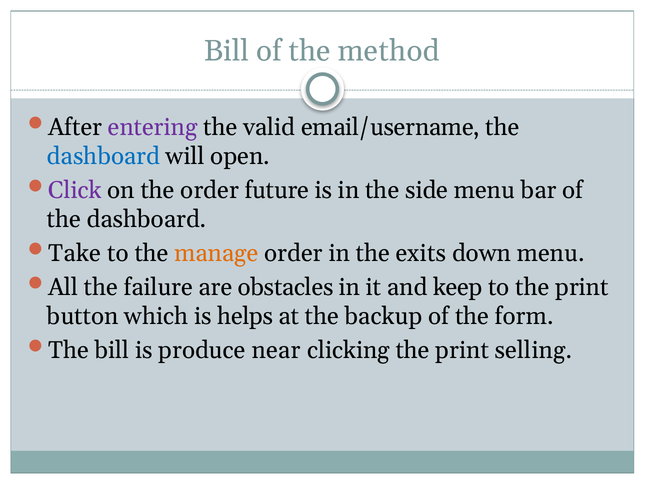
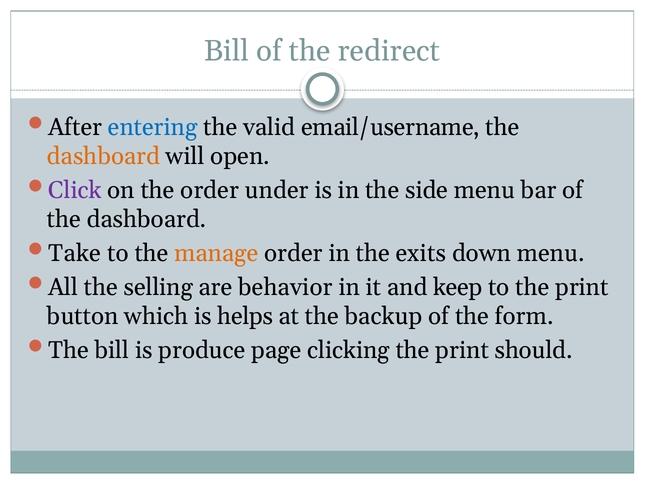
method: method -> redirect (389, 51)
entering colour: purple -> blue (153, 127)
dashboard colour: blue -> orange (104, 156)
future: future -> under (277, 190)
failure: failure -> selling (158, 287)
obstacles: obstacles -> behavior (285, 287)
near: near -> page (276, 350)
selling: selling -> should (534, 350)
